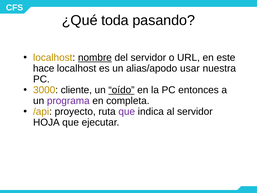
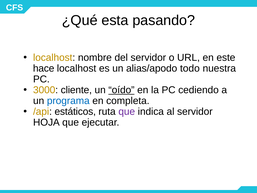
toda: toda -> esta (115, 20)
nombre underline: present -> none (95, 57)
usar: usar -> todo (190, 68)
entonces: entonces -> cediendo (199, 90)
programa colour: purple -> blue (68, 101)
proyecto: proyecto -> estáticos (75, 111)
